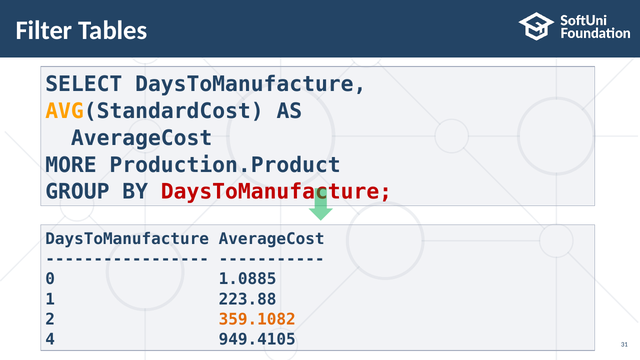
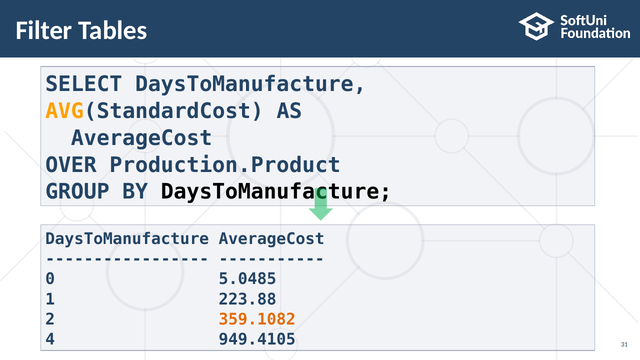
MORE: MORE -> OVER (71, 165)
DaysToManufacture colour: red -> black (276, 192)
1.0885: 1.0885 -> 5.0485 (248, 279)
